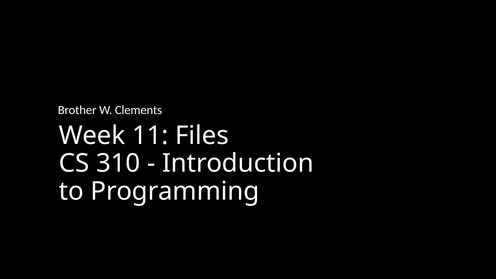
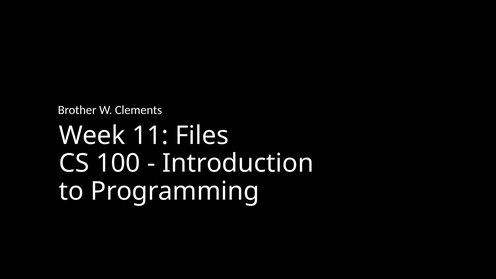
310: 310 -> 100 (118, 163)
